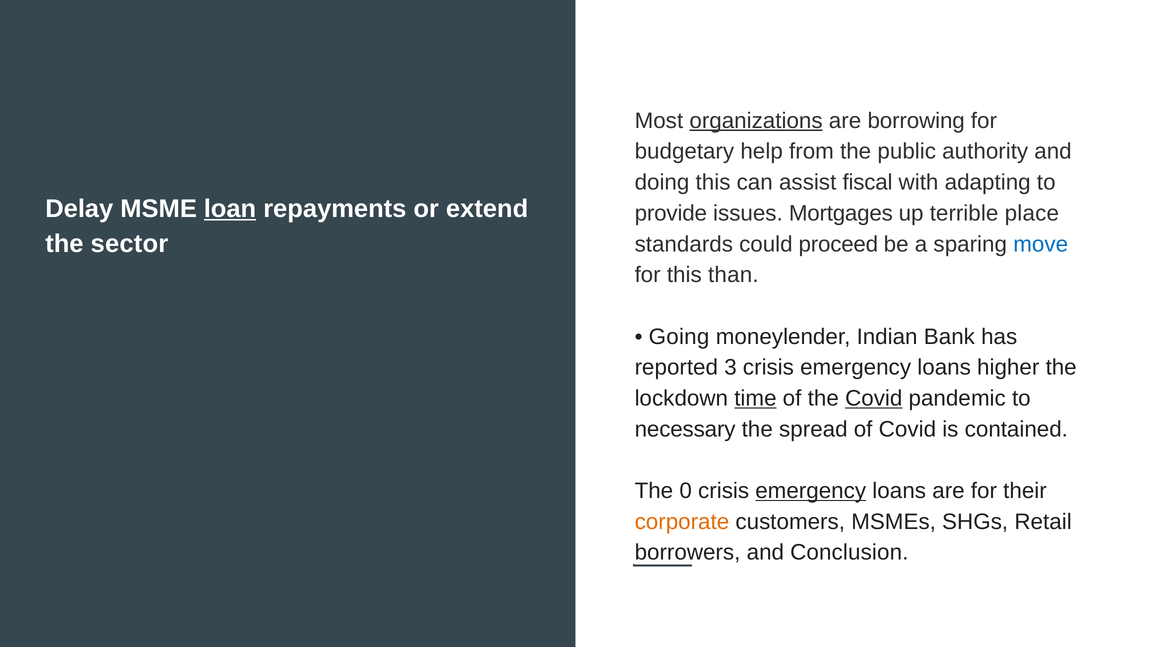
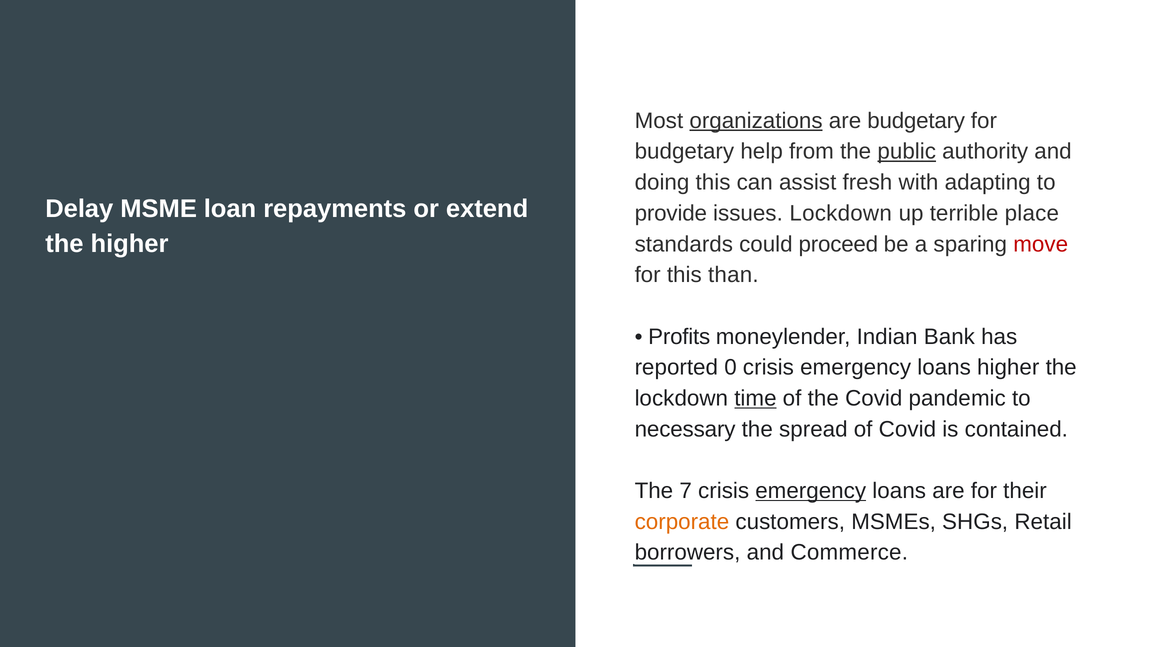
are borrowing: borrowing -> budgetary (916, 121)
public underline: none -> present (907, 152)
fiscal: fiscal -> fresh (867, 183)
loan underline: present -> none (230, 209)
issues Mortgages: Mortgages -> Lockdown (841, 213)
the sector: sector -> higher (130, 244)
move colour: blue -> red (1041, 244)
Going: Going -> Profits (679, 337)
3: 3 -> 0 (730, 368)
Covid underline: present -> none (874, 399)
0: 0 -> 7 (686, 491)
Conclusion: Conclusion -> Commerce (849, 553)
